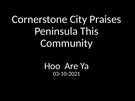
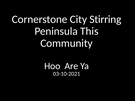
Praises: Praises -> Stirring (105, 19)
